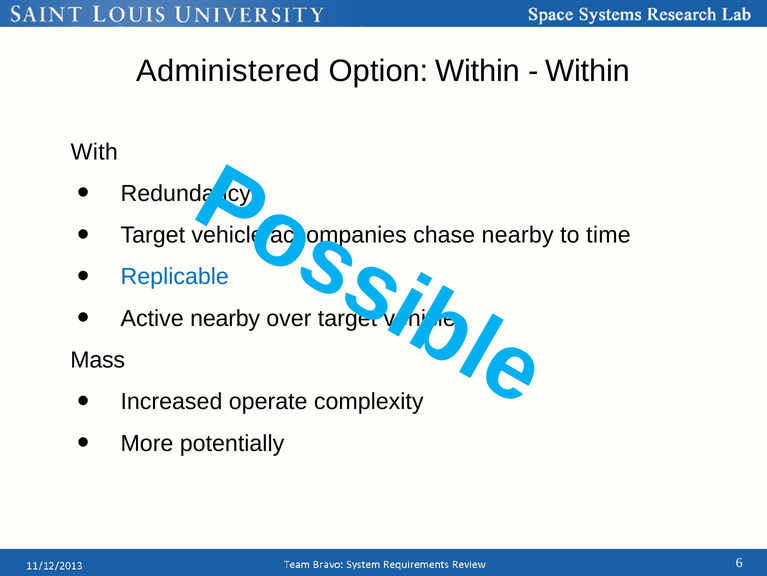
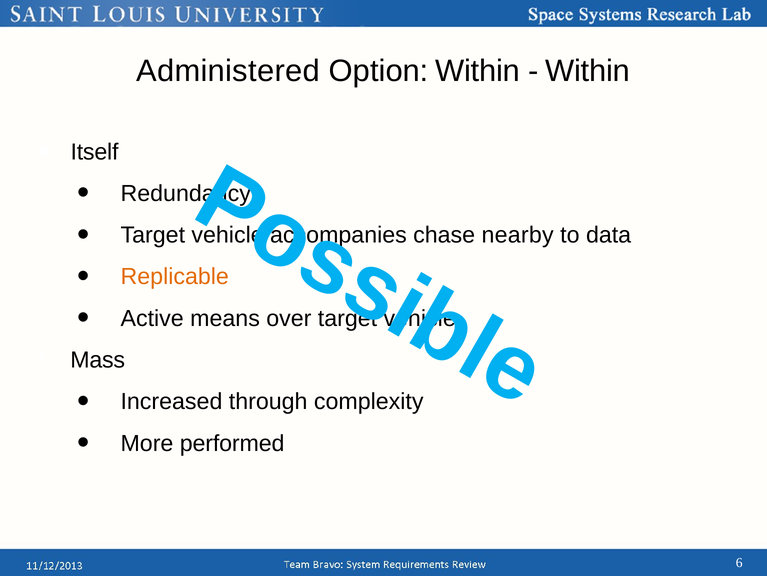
With: With -> Itself (95, 152)
time: time -> data (609, 235)
Replicable colour: blue -> orange (175, 277)
Active nearby: nearby -> means (225, 318)
operate: operate -> through (268, 402)
potentially: potentially -> performed (232, 443)
